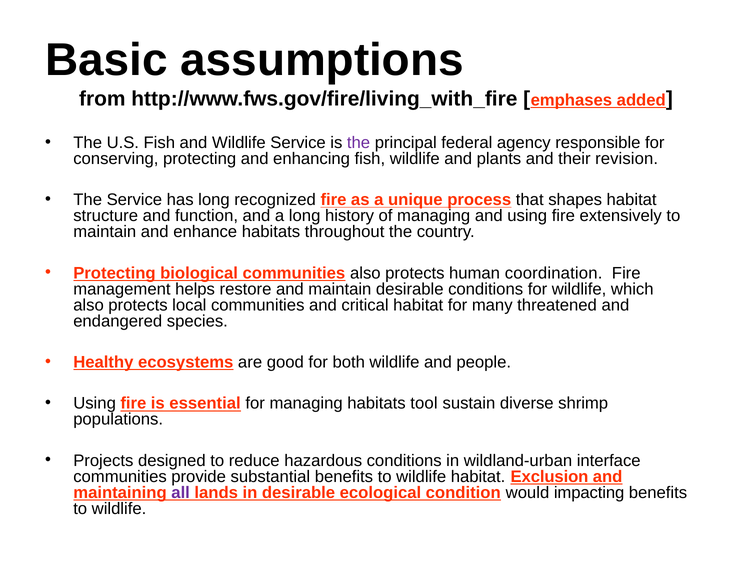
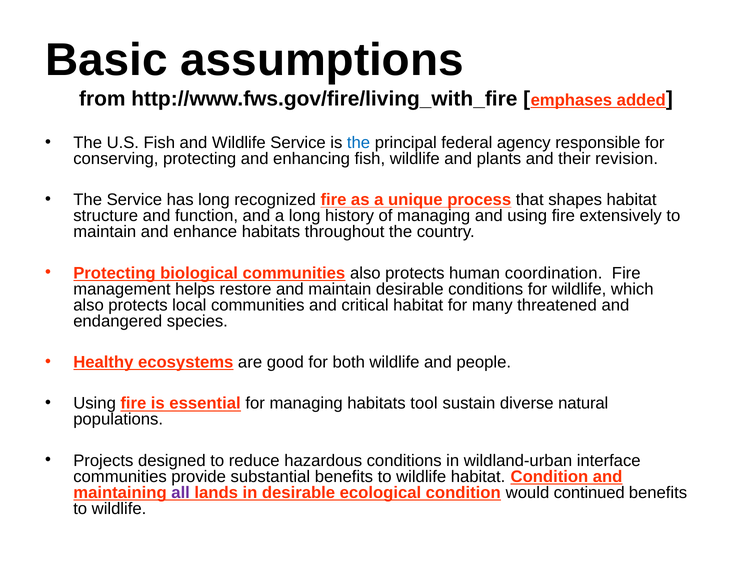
the colour: purple -> blue (359, 143)
shrimp: shrimp -> natural (583, 403)
habitat Exclusion: Exclusion -> Condition (549, 477)
impacting: impacting -> continued (589, 493)
